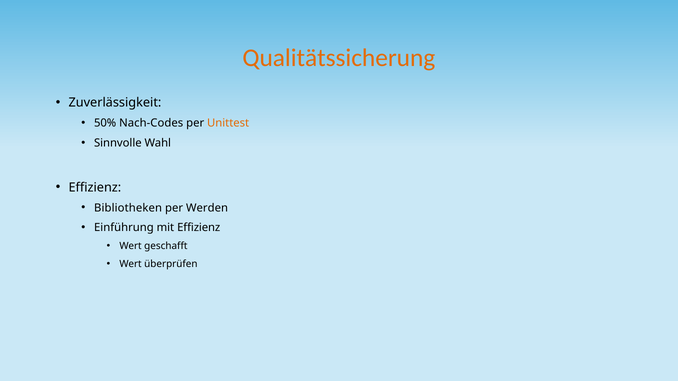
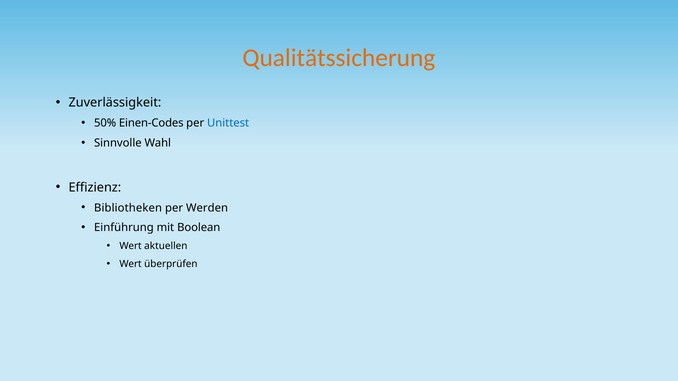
Nach-Codes: Nach-Codes -> Einen-Codes (151, 123)
Unittest colour: orange -> blue (228, 123)
mit Effizienz: Effizienz -> Boolean (199, 228)
geschafft: geschafft -> aktuellen (166, 246)
